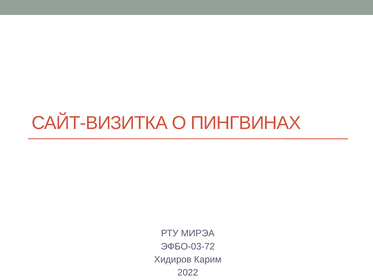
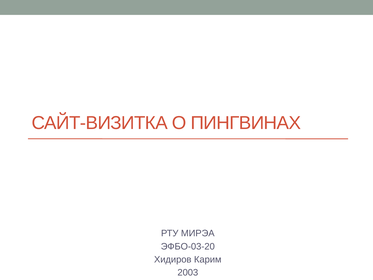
ЭФБО-03-72: ЭФБО-03-72 -> ЭФБО-03-20 (188, 246)
2022: 2022 -> 2003 (188, 272)
